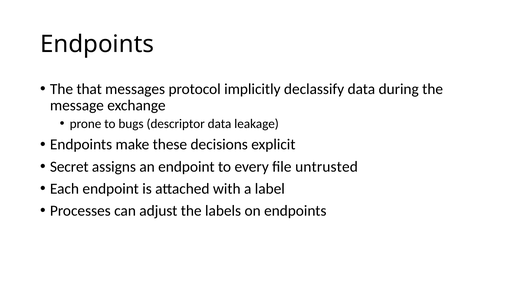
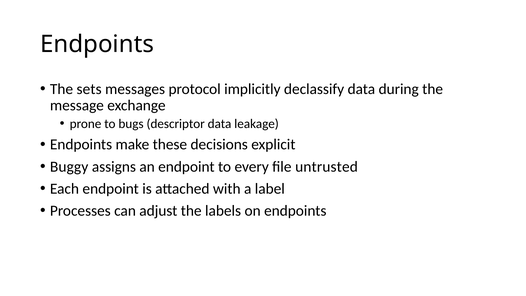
that: that -> sets (89, 89)
Secret: Secret -> Buggy (69, 167)
